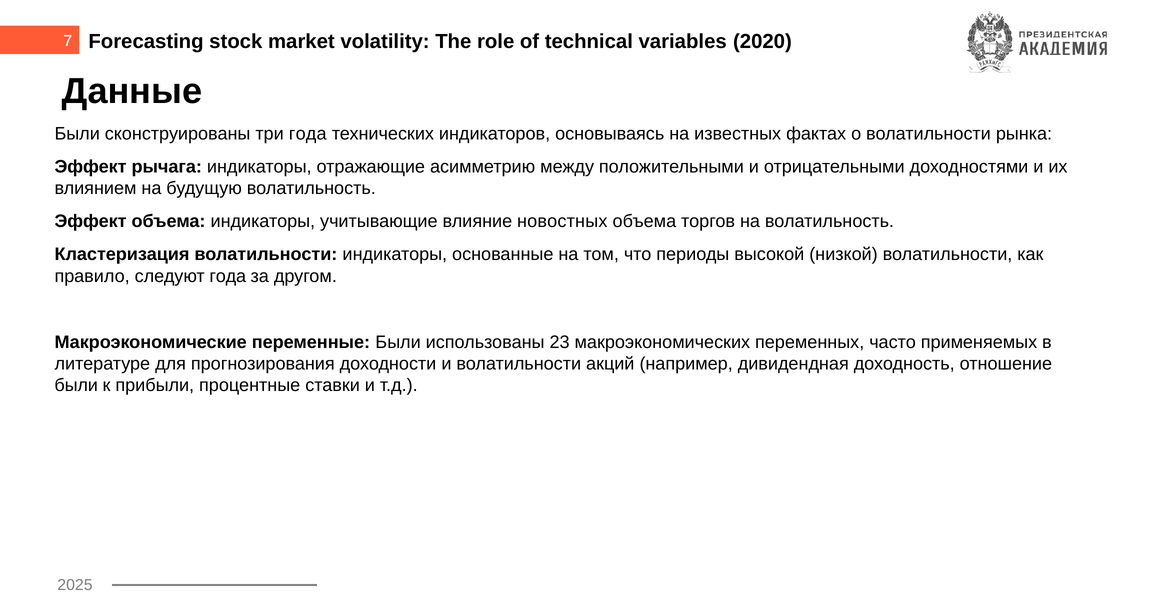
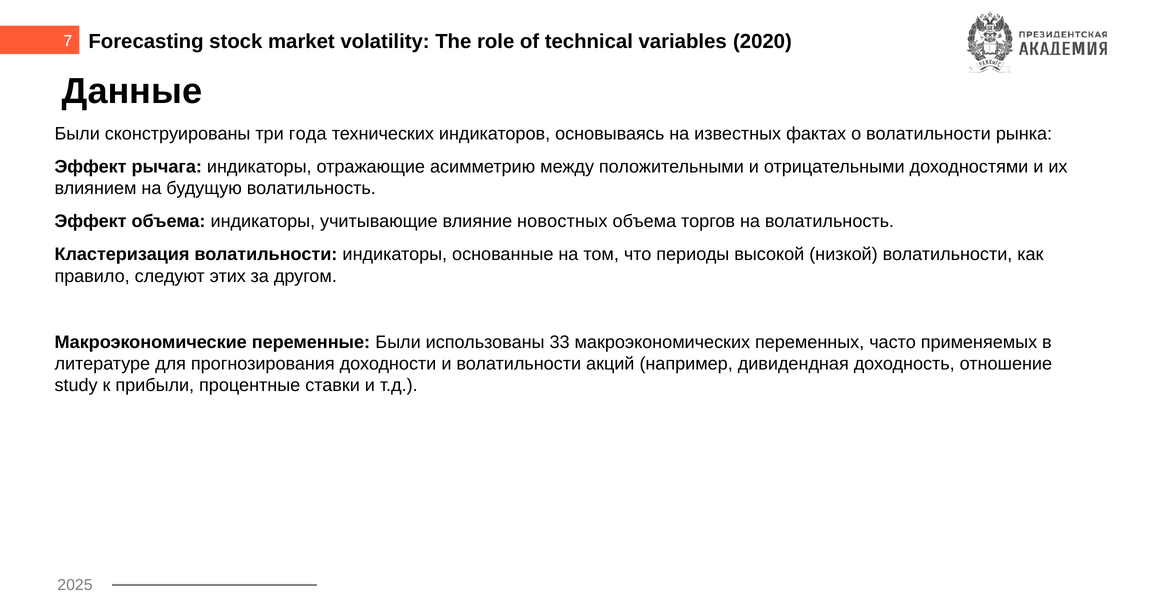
следуют года: года -> этих (228, 276)
23: 23 -> 33 (560, 342)
были: были -> study (76, 386)
